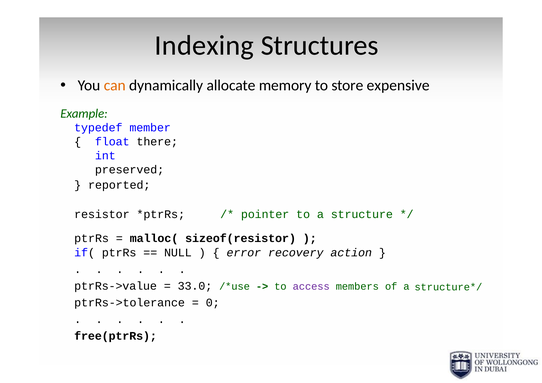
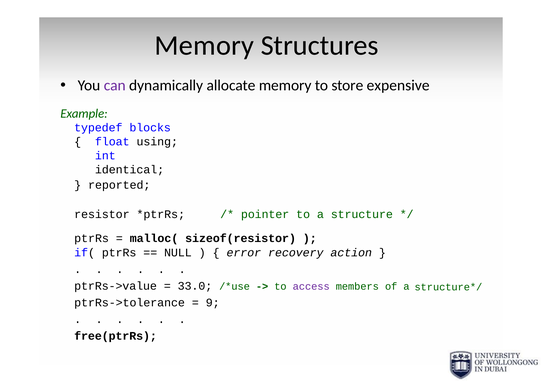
Indexing: Indexing -> Memory (204, 45)
can colour: orange -> purple (115, 86)
member: member -> blocks (150, 128)
there: there -> using (157, 142)
preserved: preserved -> identical (130, 170)
0: 0 -> 9 (213, 303)
